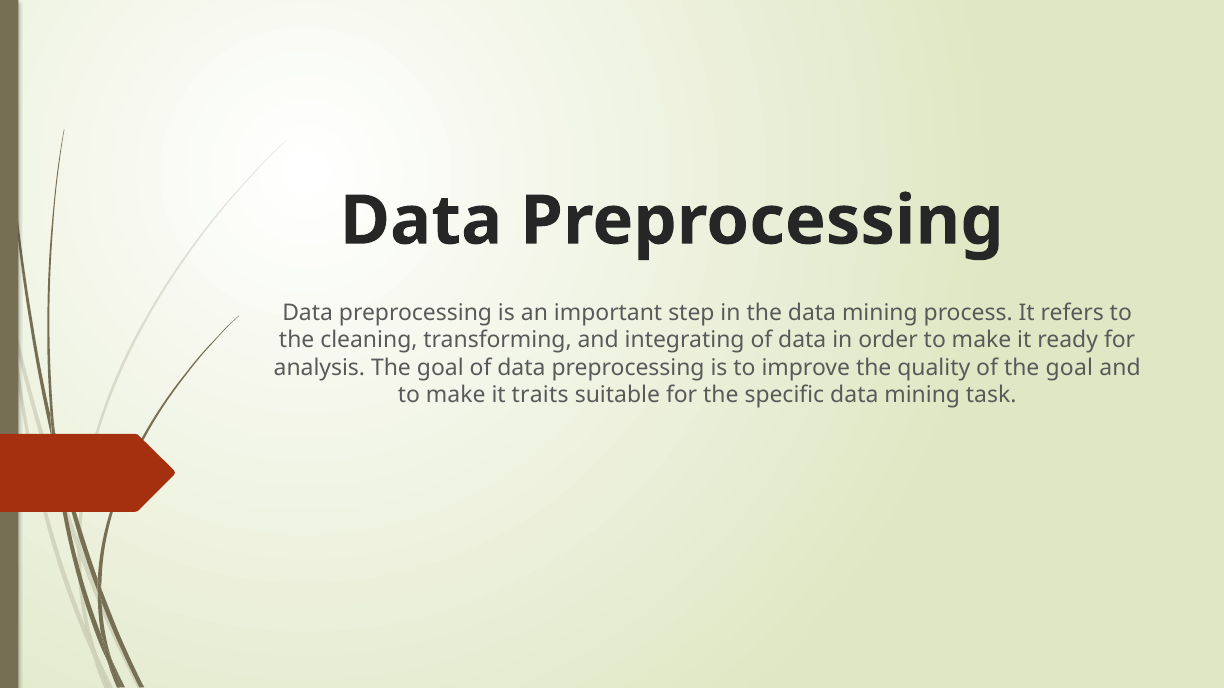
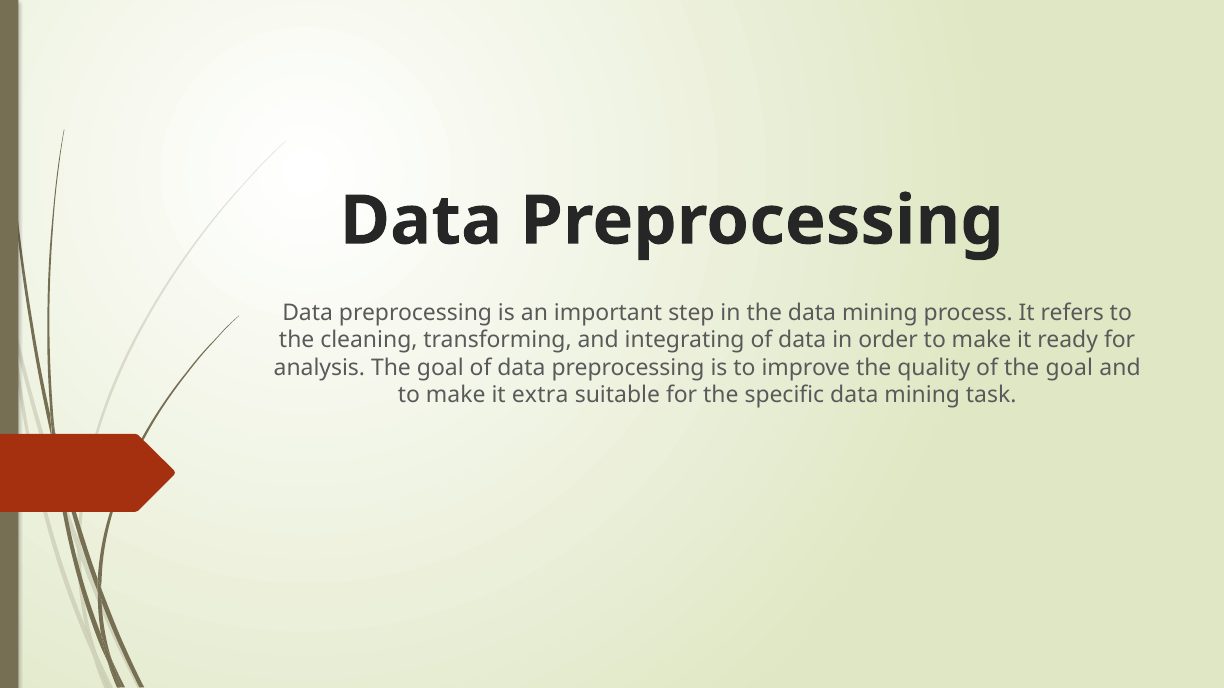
traits: traits -> extra (540, 395)
